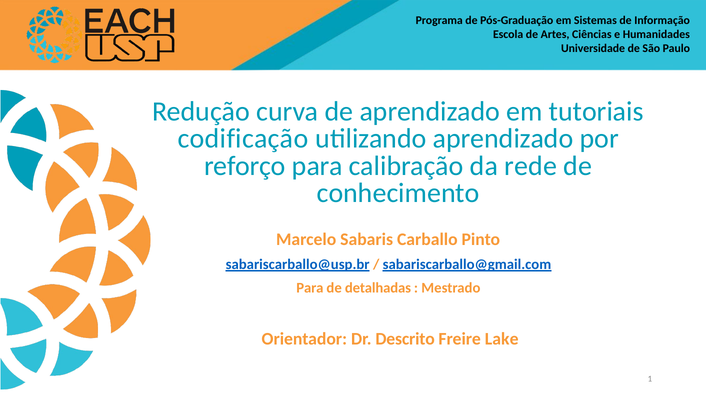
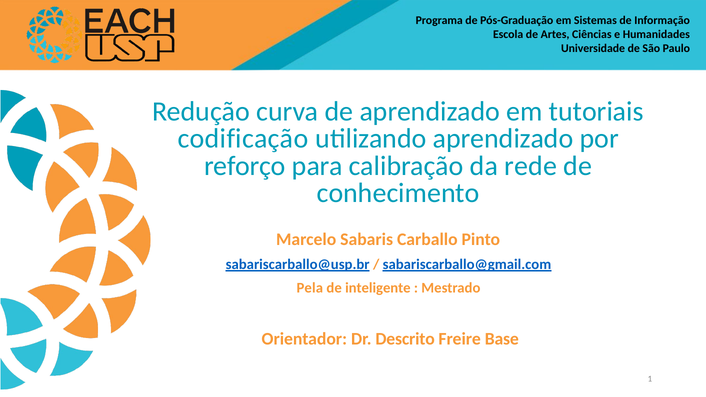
Para: Para -> Pela (310, 288)
detalhadas: detalhadas -> inteligente (378, 288)
Lake: Lake -> Base (502, 339)
